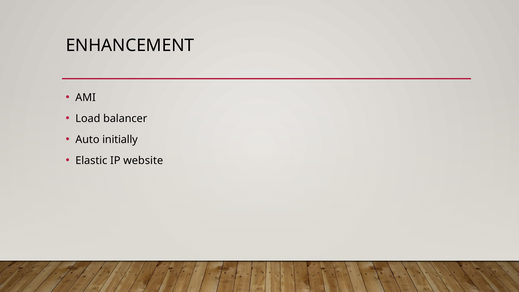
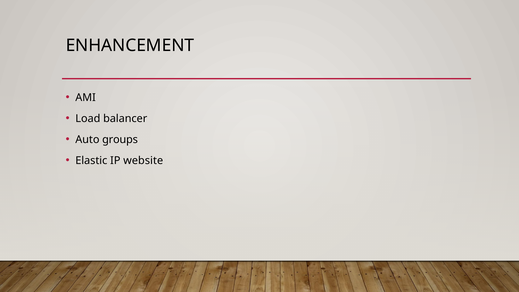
initially: initially -> groups (120, 140)
